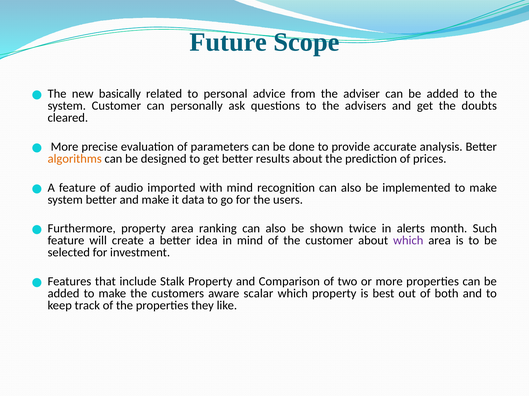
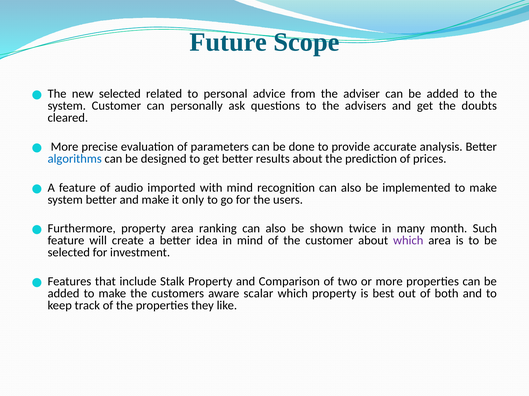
new basically: basically -> selected (120, 94)
algorithms colour: orange -> blue (75, 159)
data: data -> only (193, 200)
alerts: alerts -> many (411, 229)
